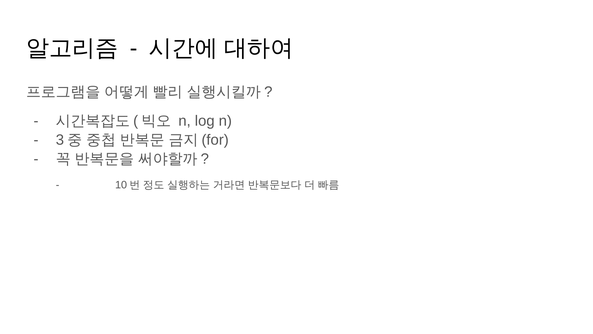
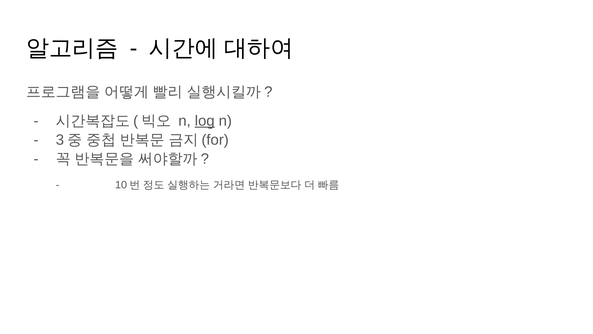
log underline: none -> present (205, 121)
